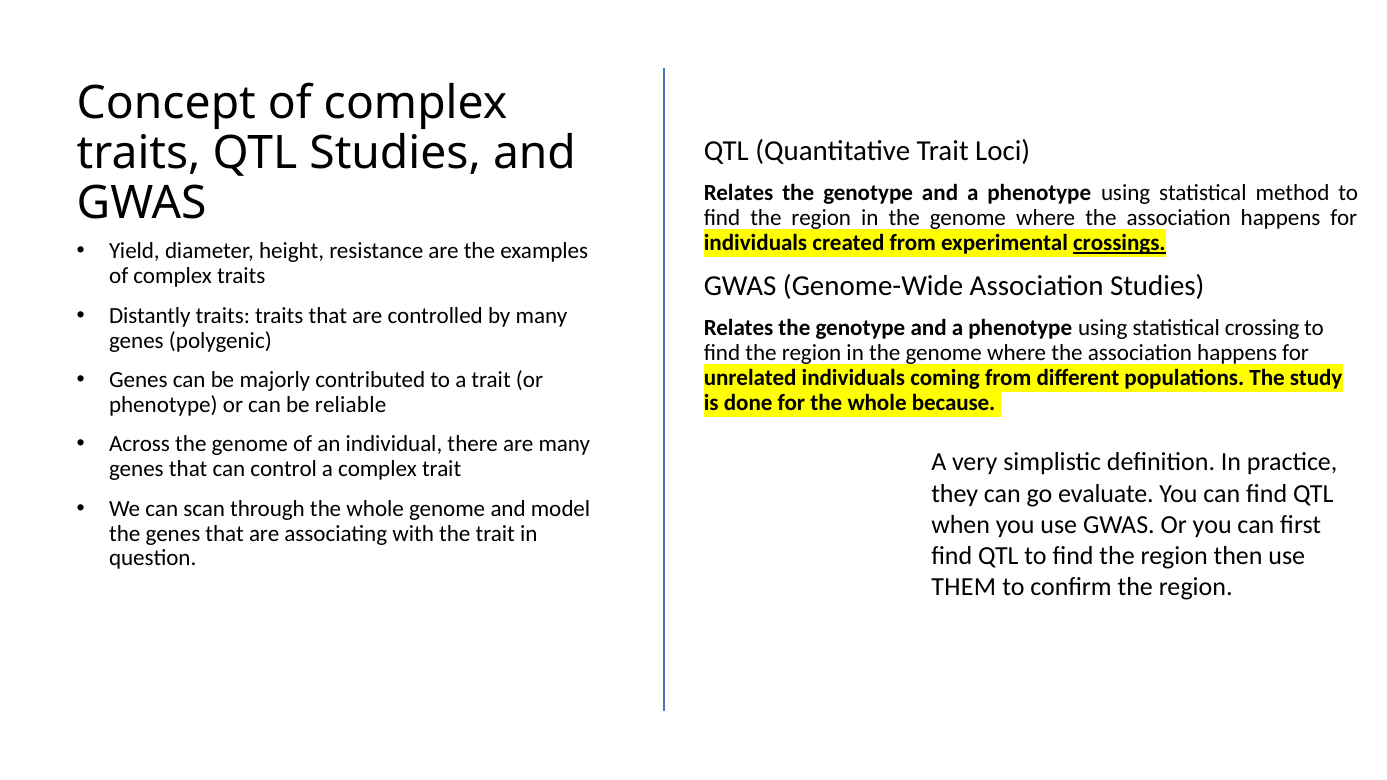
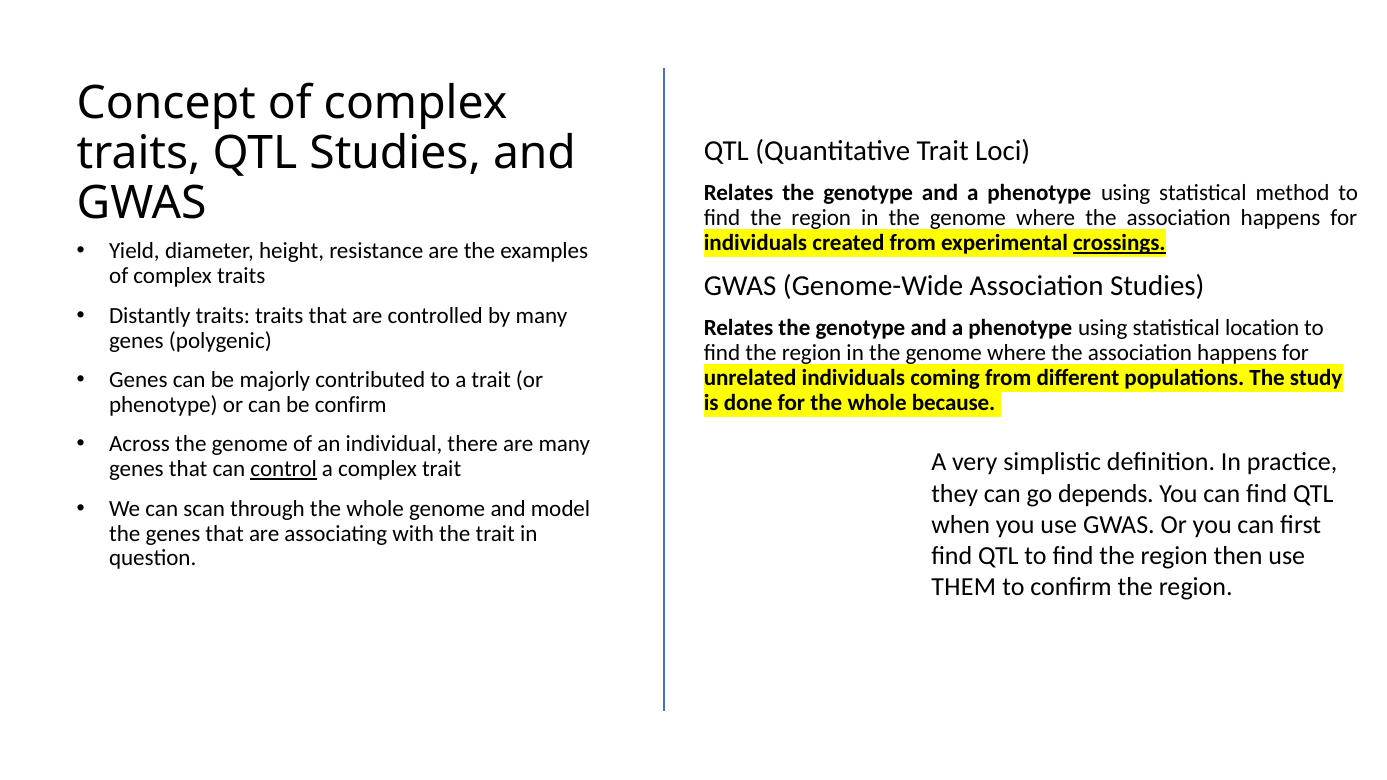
crossing: crossing -> location (1262, 328)
be reliable: reliable -> confirm (351, 405)
control underline: none -> present (284, 469)
evaluate: evaluate -> depends (1106, 494)
